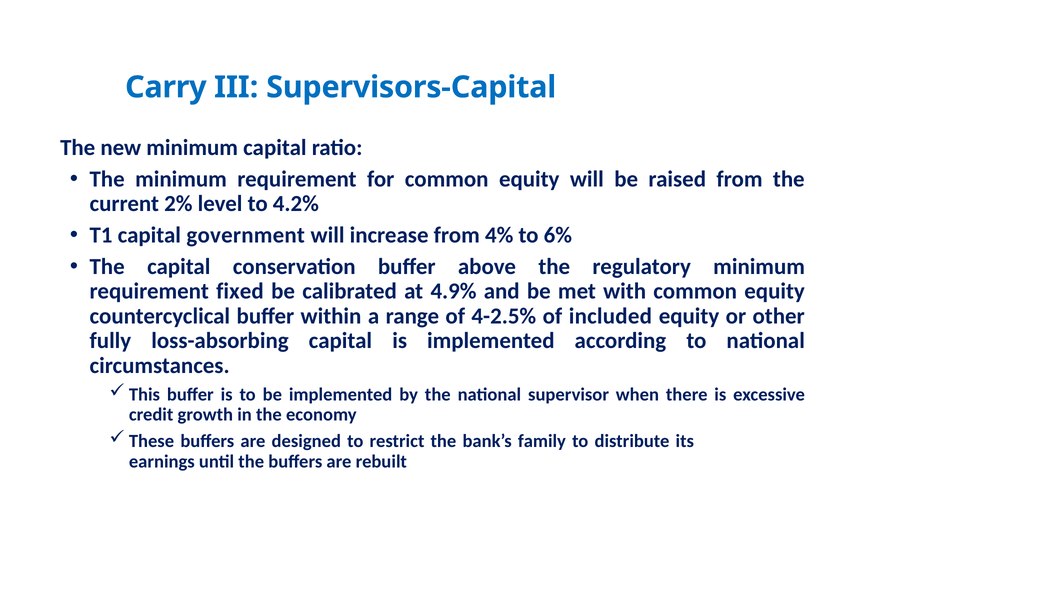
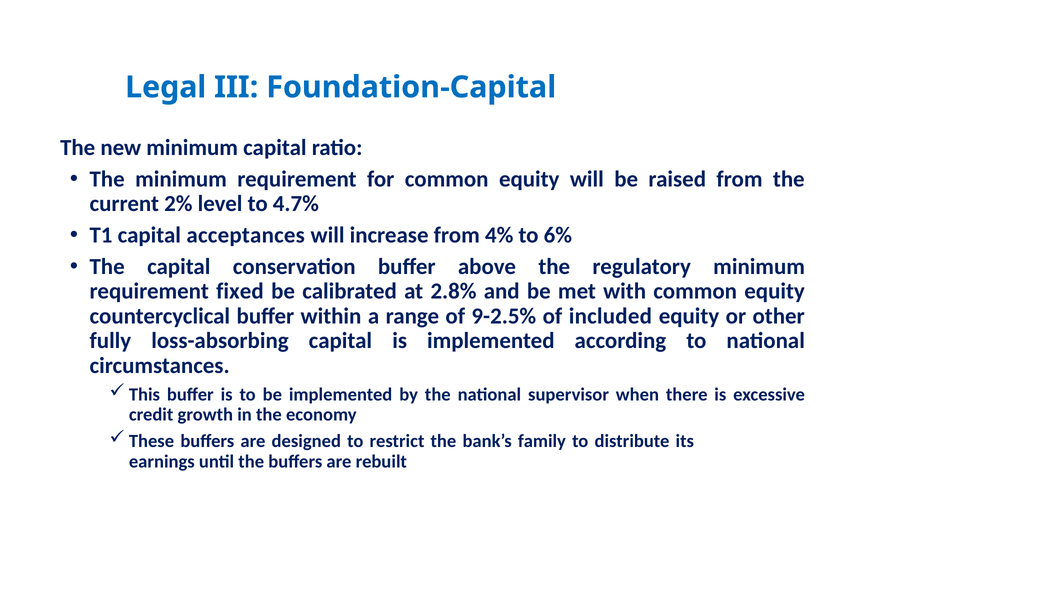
Carry: Carry -> Legal (166, 87)
Supervisors-Capital: Supervisors-Capital -> Foundation-Capital (411, 87)
4.2%: 4.2% -> 4.7% (296, 204)
government: government -> acceptances (246, 235)
4.9%: 4.9% -> 2.8% (454, 291)
4-2.5%: 4-2.5% -> 9-2.5% (504, 316)
